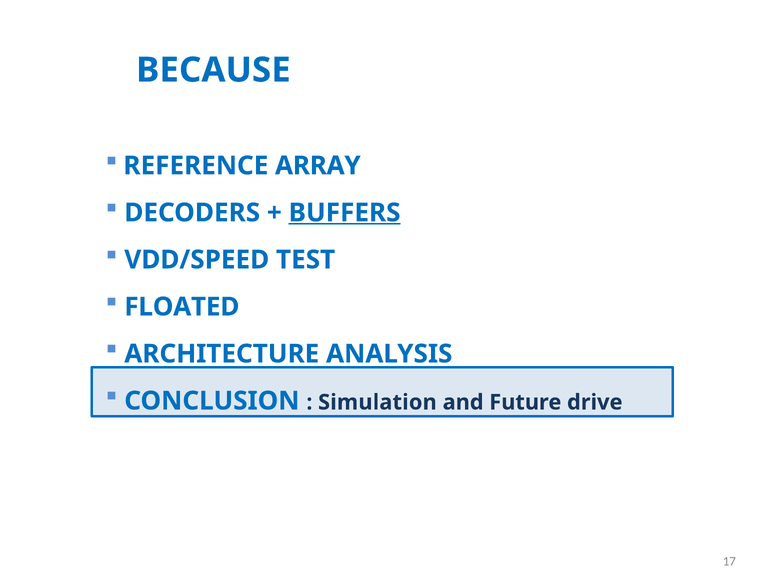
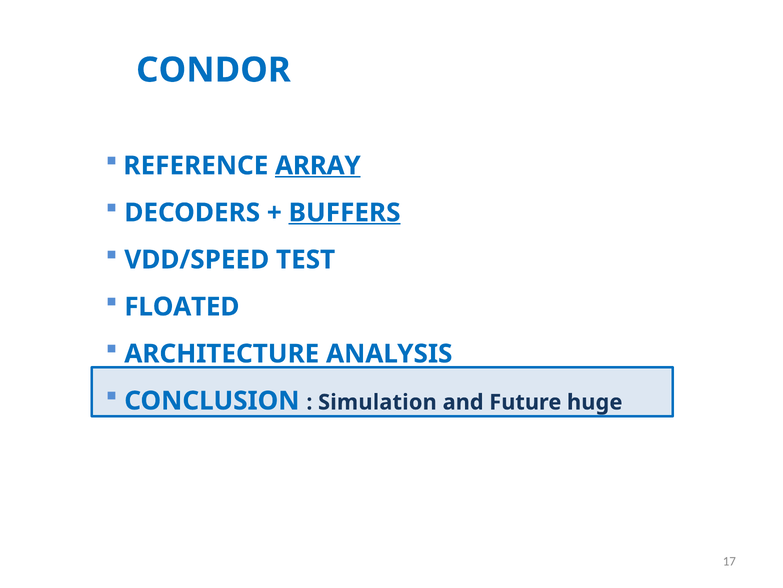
BECAUSE: BECAUSE -> CONDOR (213, 70)
ARRAY underline: none -> present (318, 165)
drive: drive -> huge (595, 402)
